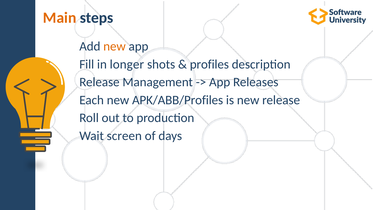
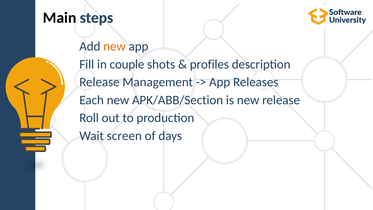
Main colour: orange -> black (60, 18)
longer: longer -> couple (127, 64)
APK/ABB/Profiles: APK/ABB/Profiles -> APK/ABB/Section (178, 100)
